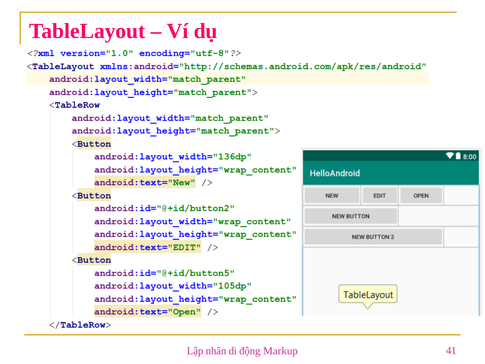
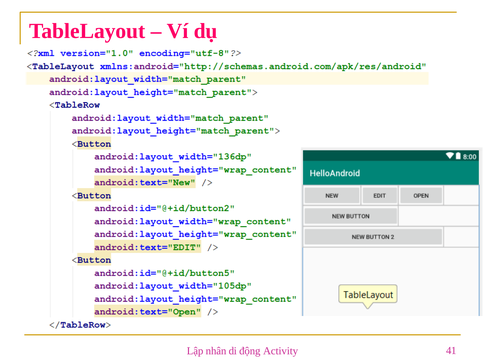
Markup: Markup -> Activity (281, 351)
